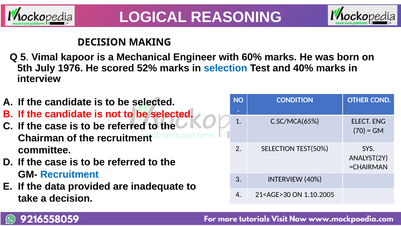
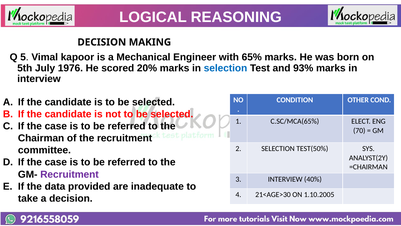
60%: 60% -> 65% (252, 57)
52%: 52% -> 20% (147, 68)
and 40%: 40% -> 93% (303, 68)
Recruitment colour: blue -> purple (69, 174)
